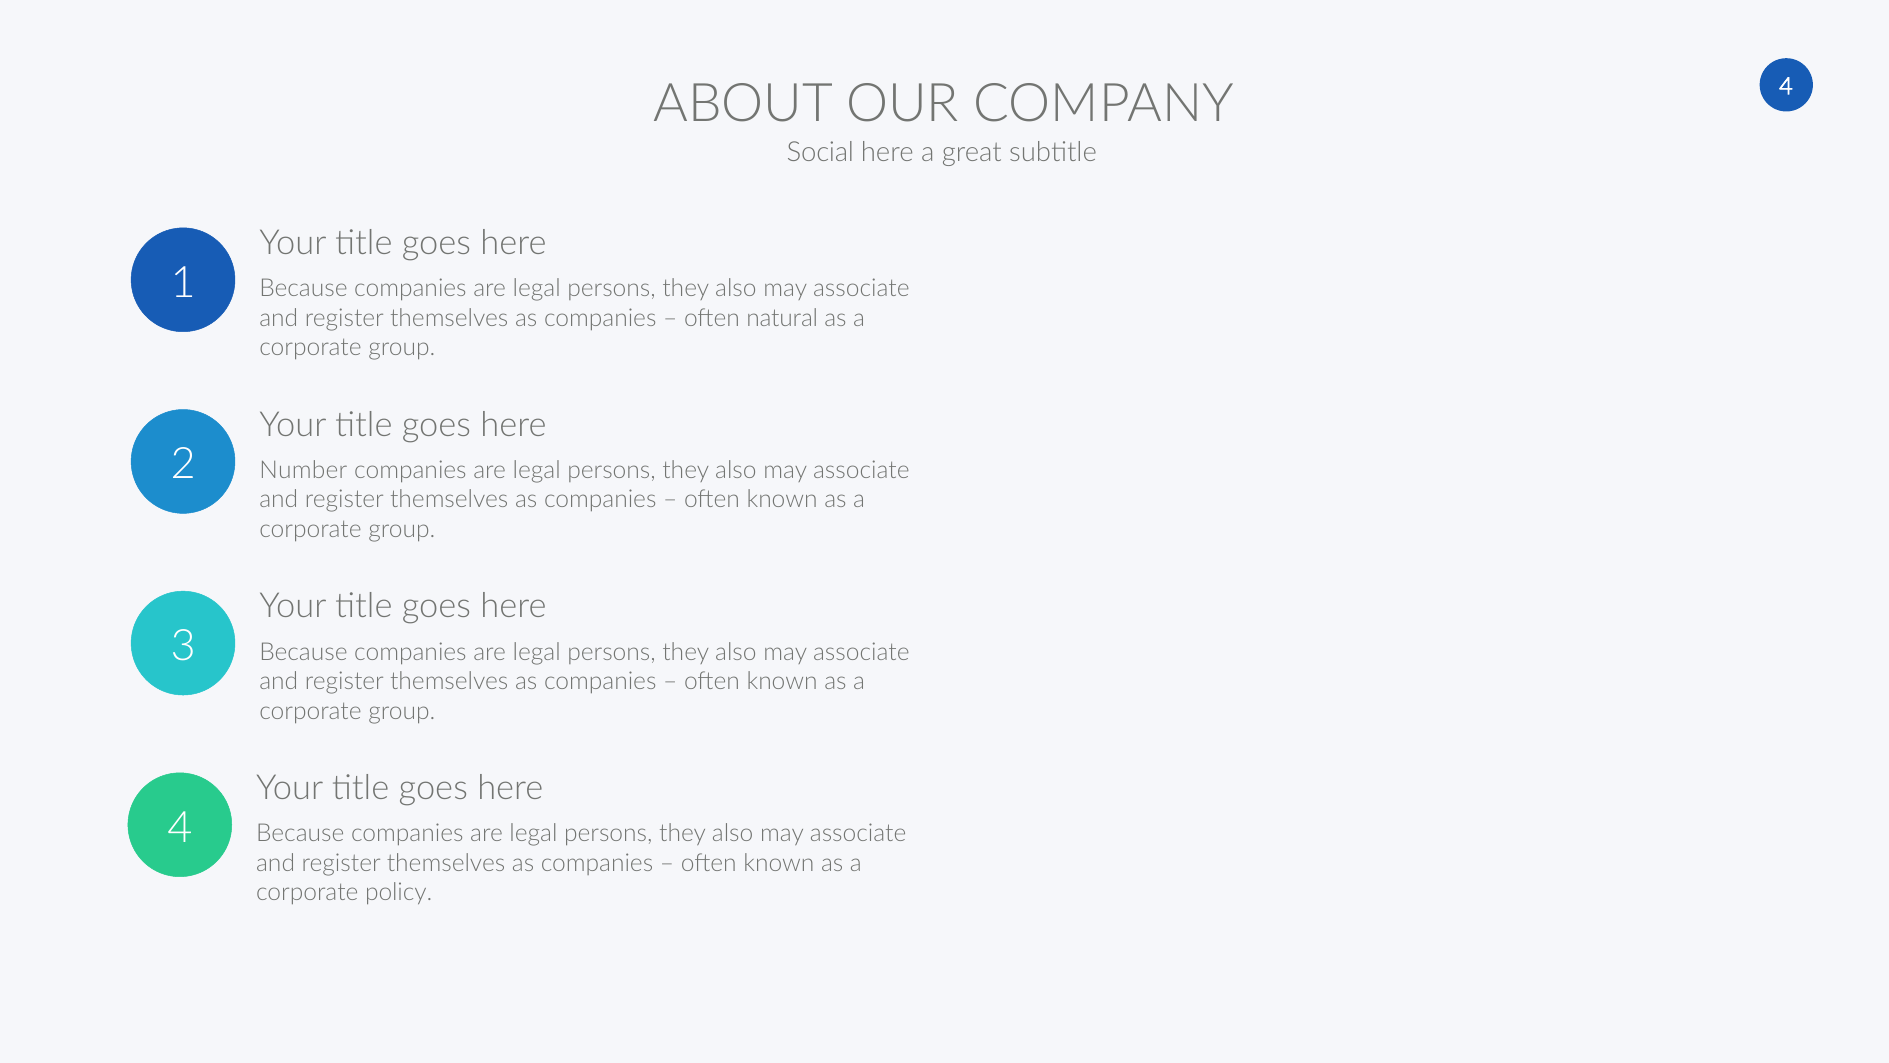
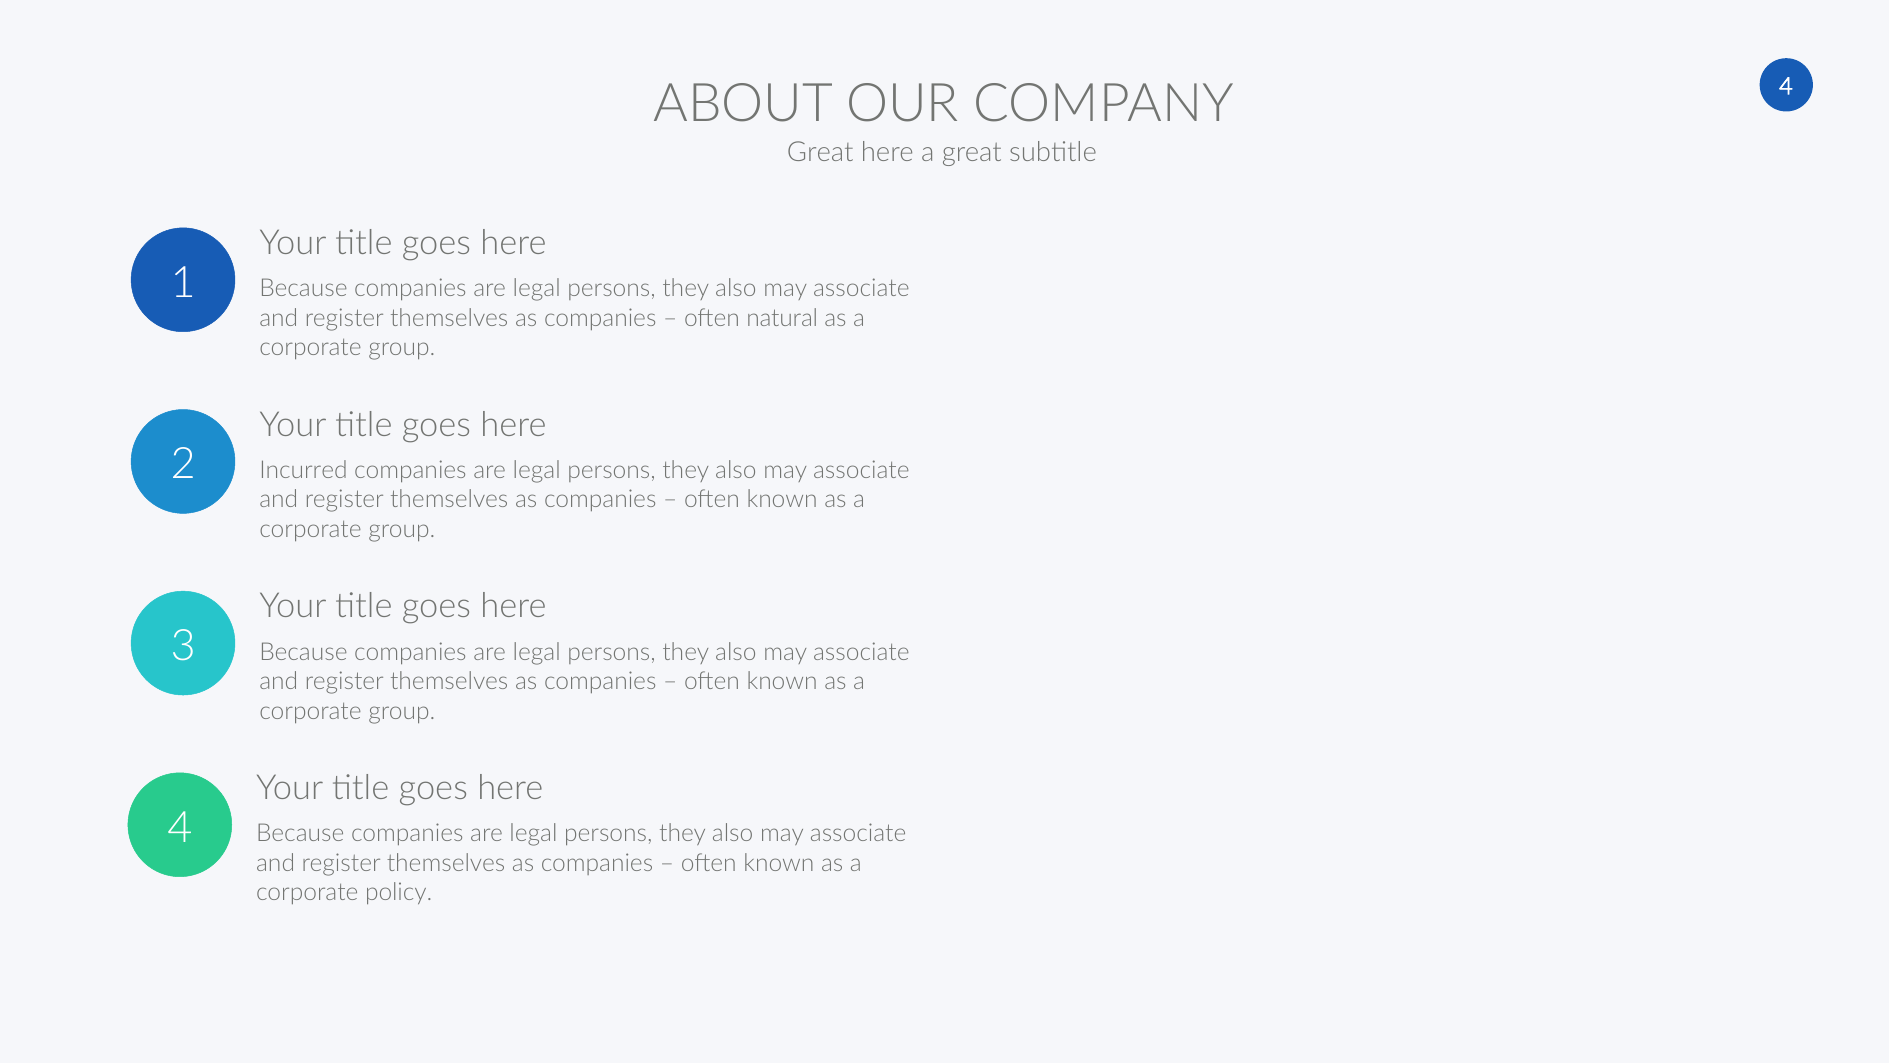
Social: Social -> Great (820, 153)
Number: Number -> Incurred (303, 470)
